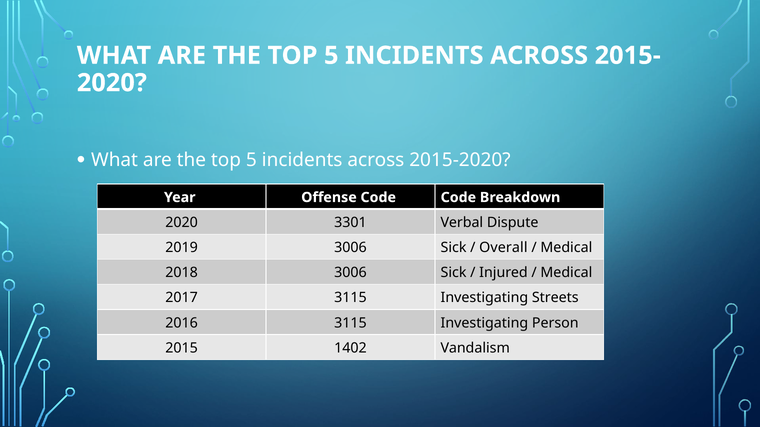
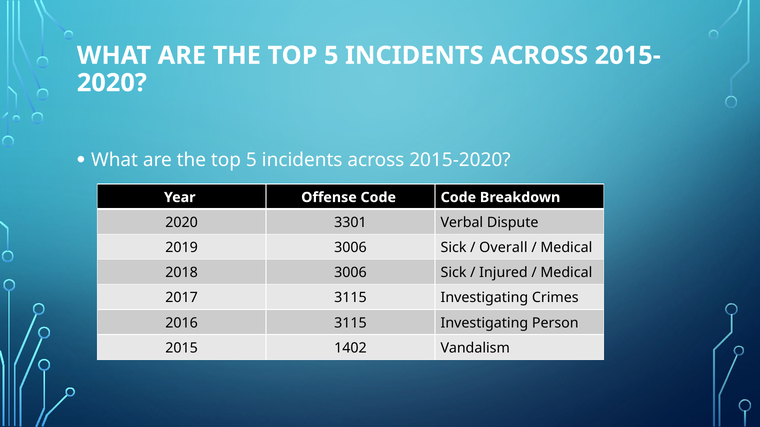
Streets: Streets -> Crimes (555, 298)
